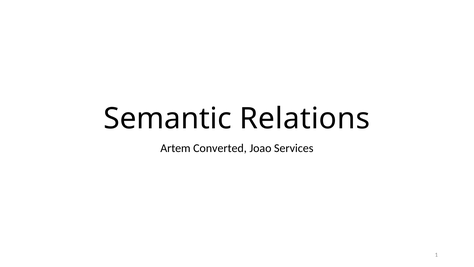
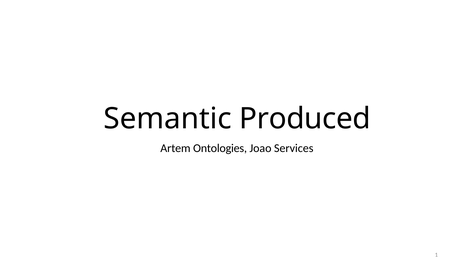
Relations: Relations -> Produced (305, 118)
Converted: Converted -> Ontologies (220, 148)
